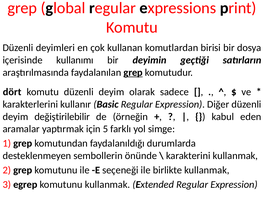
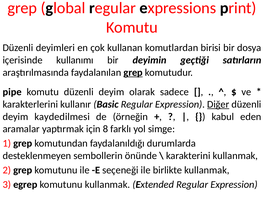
dört: dört -> pipe (12, 92)
Diğer underline: none -> present (218, 104)
değiştirilebilir: değiştirilebilir -> kaydedilmesi (62, 117)
5: 5 -> 8 (105, 129)
